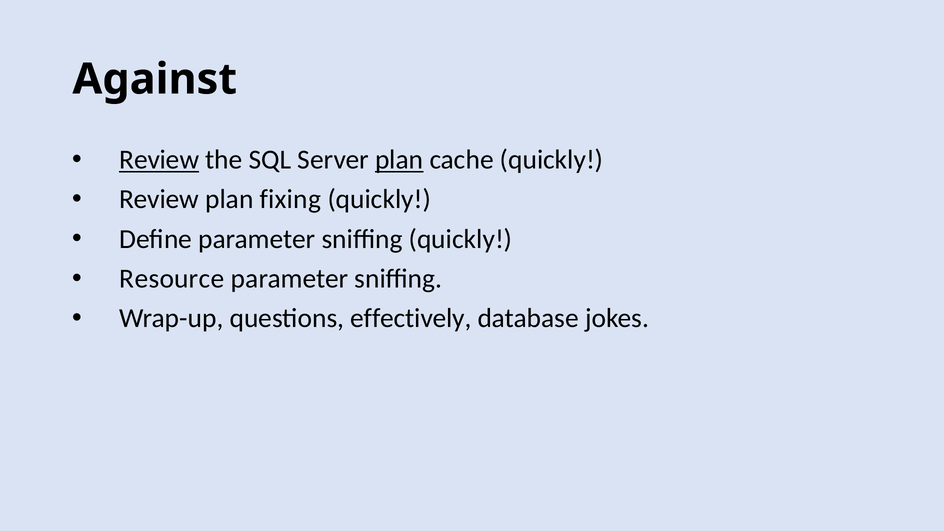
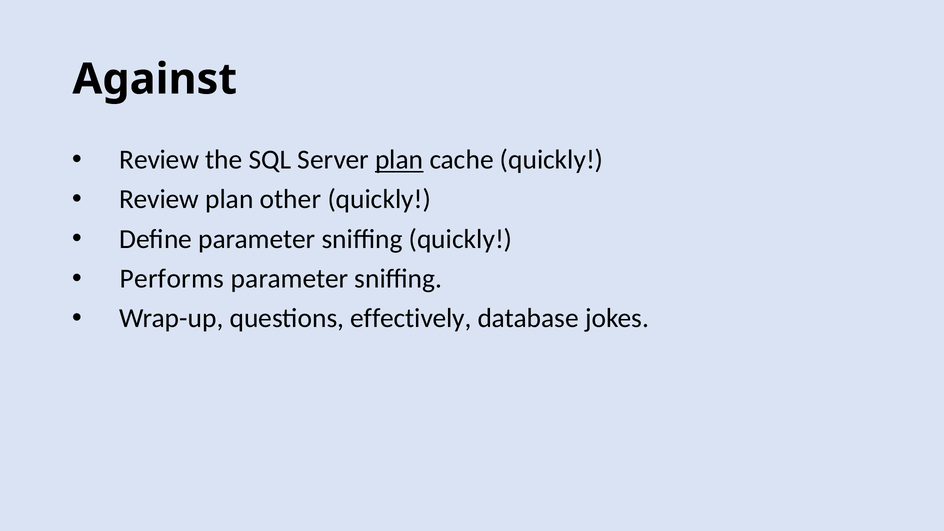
Review underline: present -> none (159, 160)
fixing: fixing -> other (290, 199)
Resource: Resource -> Performs (172, 278)
